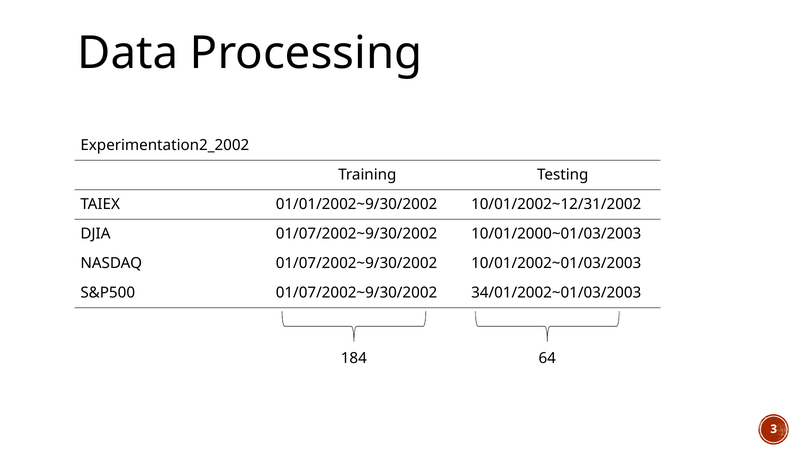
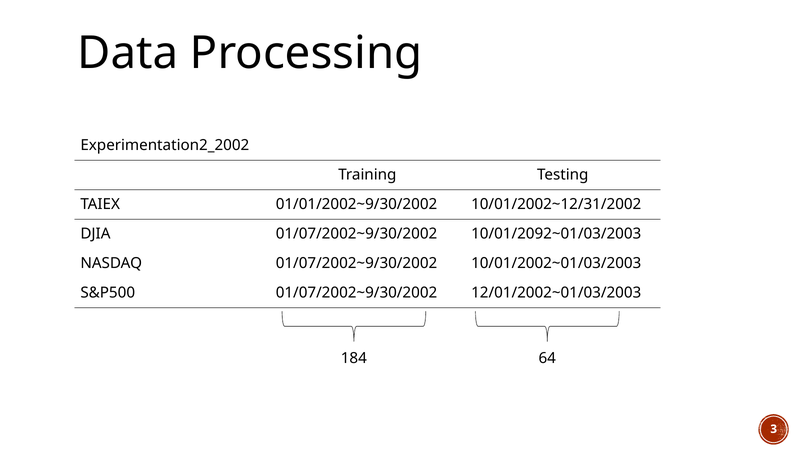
10/01/2000~01/03/2003: 10/01/2000~01/03/2003 -> 10/01/2092~01/03/2003 (556, 234)
34/01/2002~01/03/2003: 34/01/2002~01/03/2003 -> 12/01/2002~01/03/2003 (556, 293)
